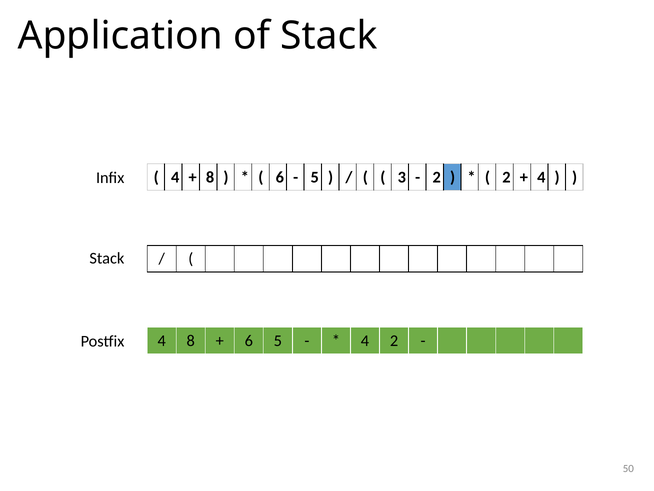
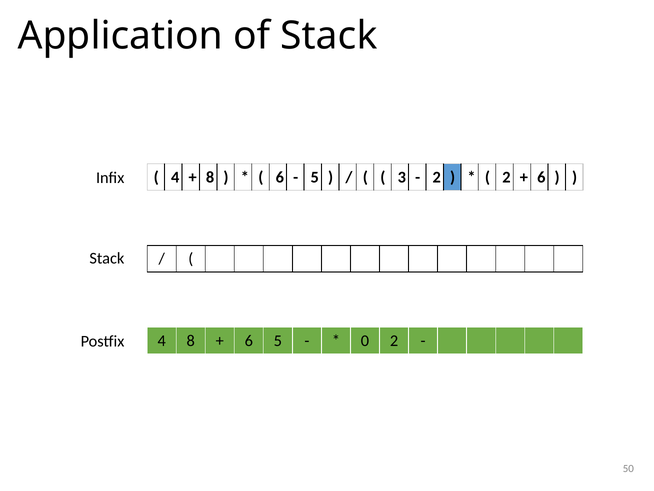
4: 4 -> 6 (541, 177)
4: 4 -> 0 (365, 340)
